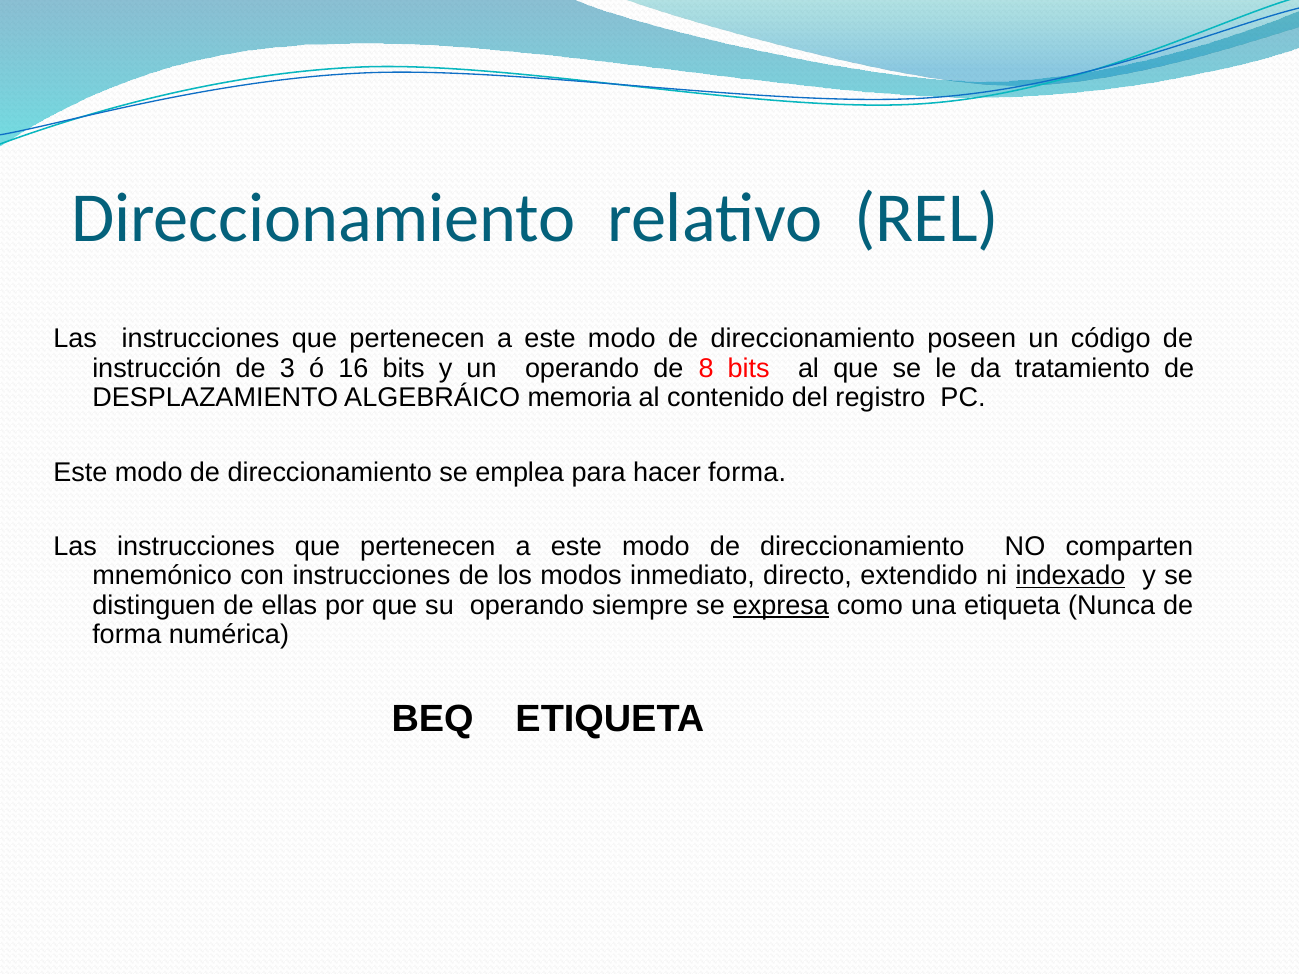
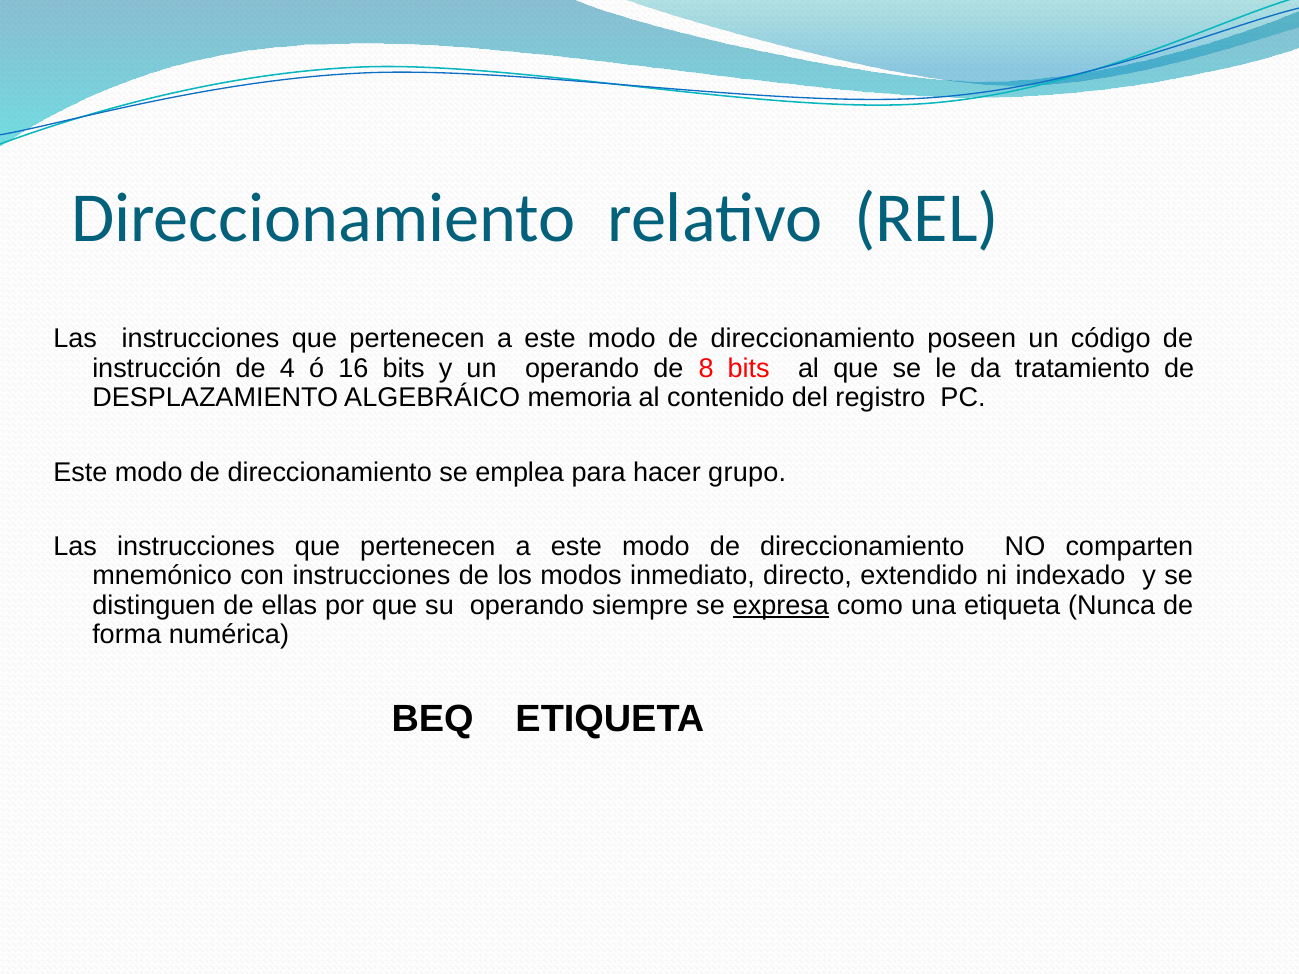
3: 3 -> 4 (287, 368)
hacer forma: forma -> grupo (747, 472)
indexado underline: present -> none (1070, 576)
